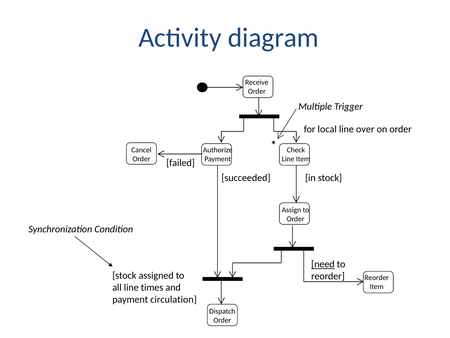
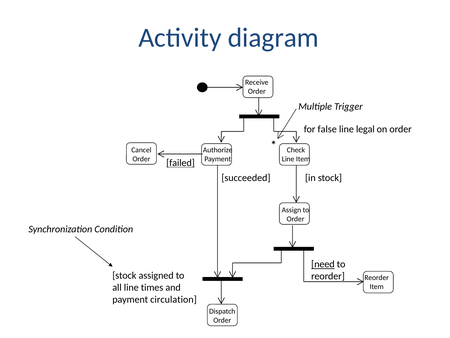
local: local -> false (327, 129)
over: over -> legal (365, 129)
failed underline: none -> present (181, 163)
